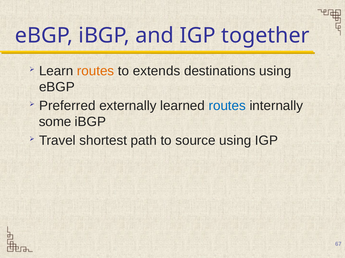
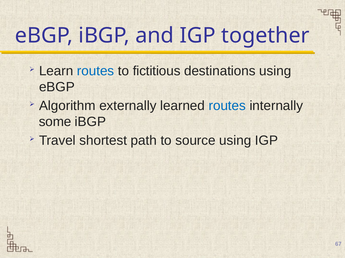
routes colour: orange -> blue (96, 71)
extends: extends -> fictitious (157, 71)
Preferred: Preferred -> Algorithm (67, 106)
